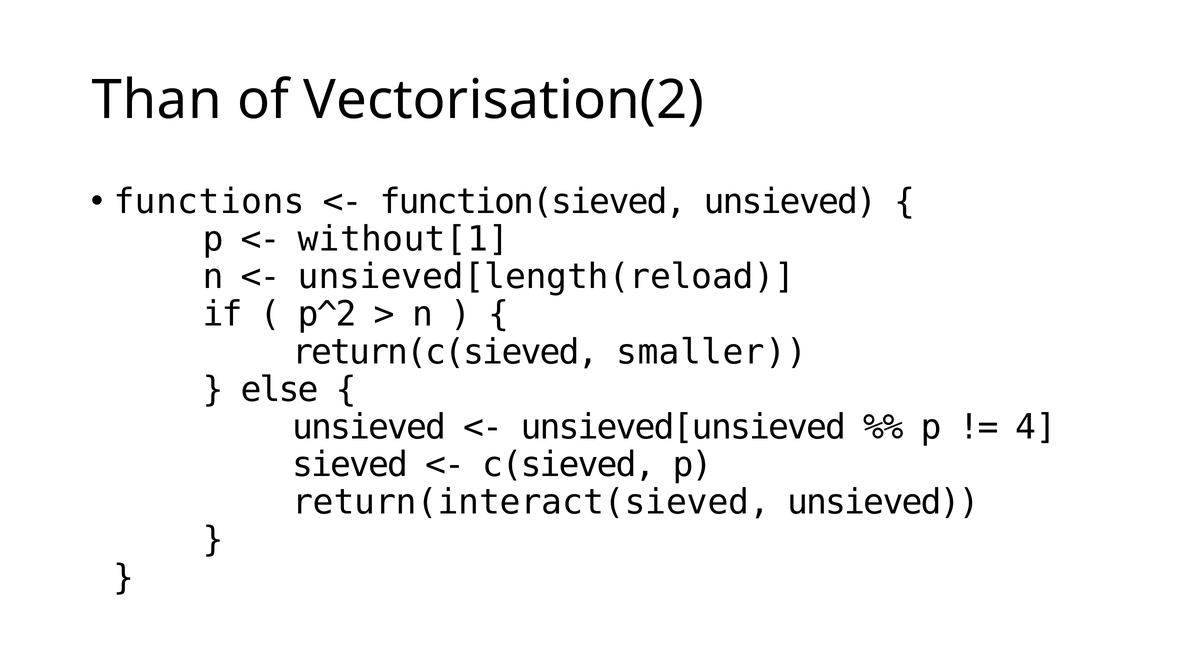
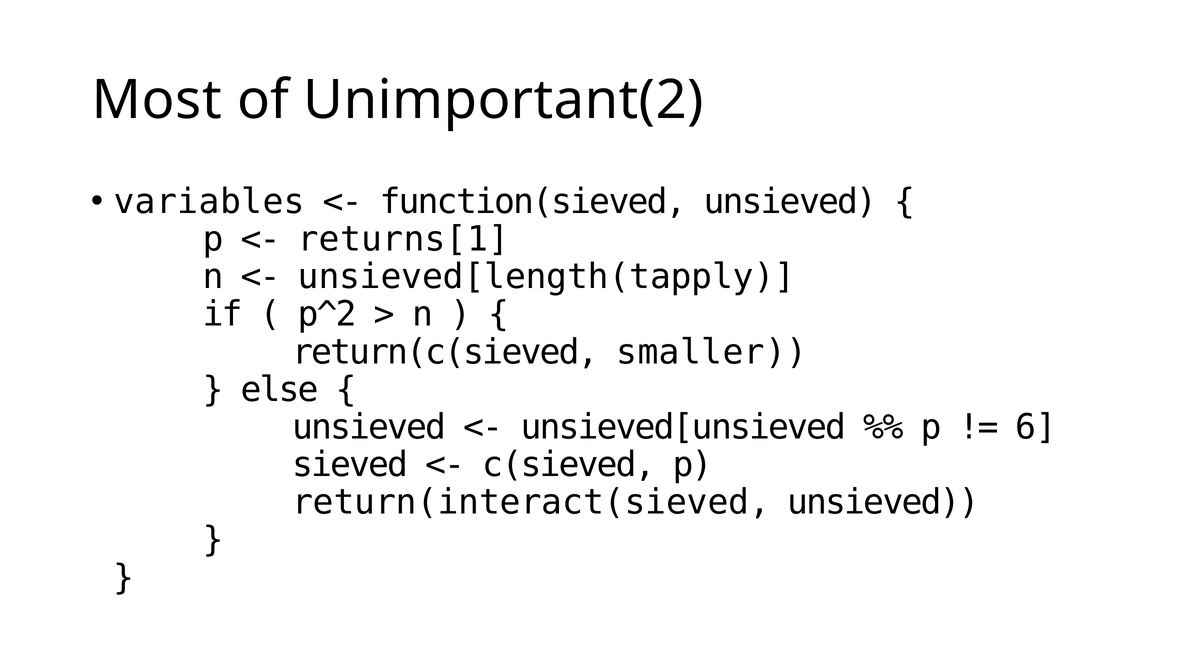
Than: Than -> Most (157, 100)
Vectorisation(2: Vectorisation(2 -> Unimportant(2 (504, 100)
functions: functions -> variables (209, 202)
without[1: without[1 -> returns[1 (403, 239)
unsieved[length(reload: unsieved[length(reload -> unsieved[length(tapply (547, 277)
4: 4 -> 6 (1036, 427)
